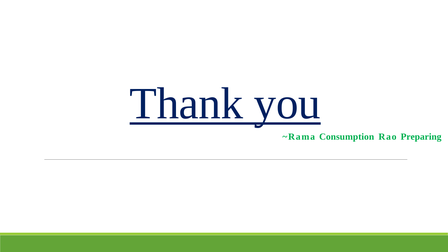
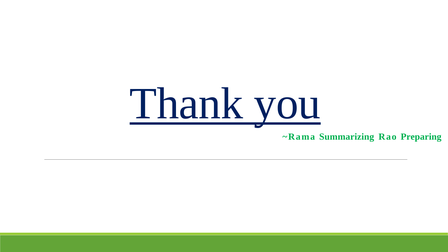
Consumption: Consumption -> Summarizing (347, 137)
